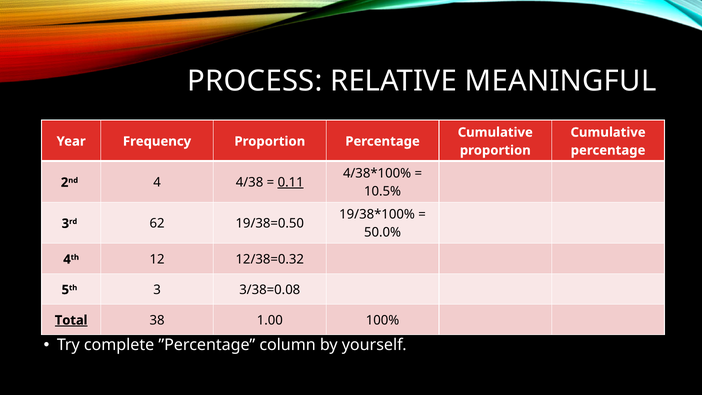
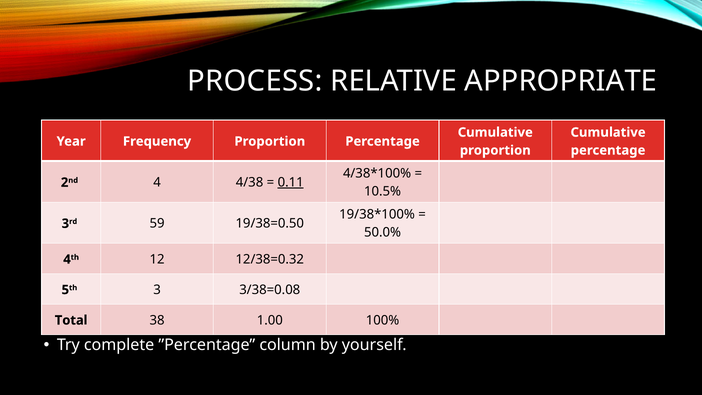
MEANINGFUL: MEANINGFUL -> APPROPRIATE (561, 81)
62: 62 -> 59 (157, 223)
Total underline: present -> none (71, 320)
